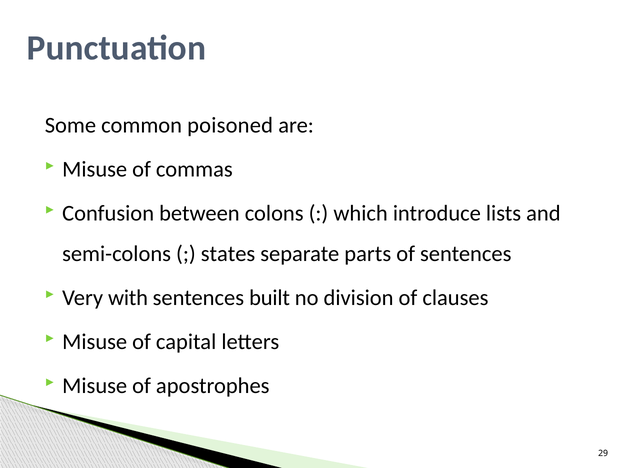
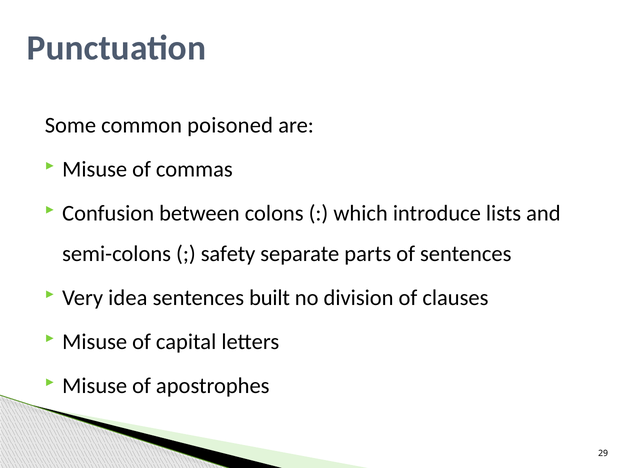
states: states -> safety (228, 253)
with: with -> idea (128, 297)
